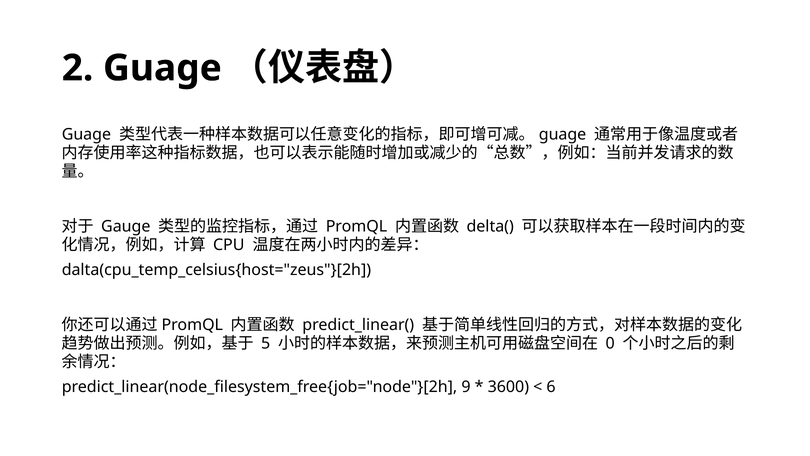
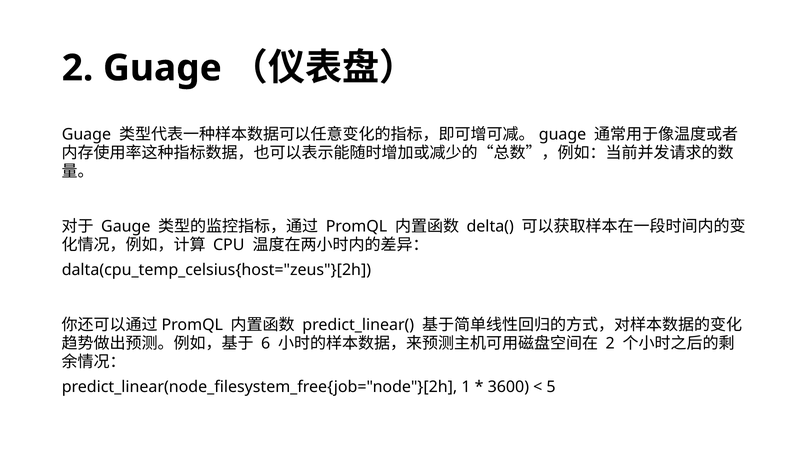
5: 5 -> 6 (266, 343)
0: 0 -> 2 (610, 343)
9: 9 -> 1 (466, 387)
6: 6 -> 5 (551, 387)
